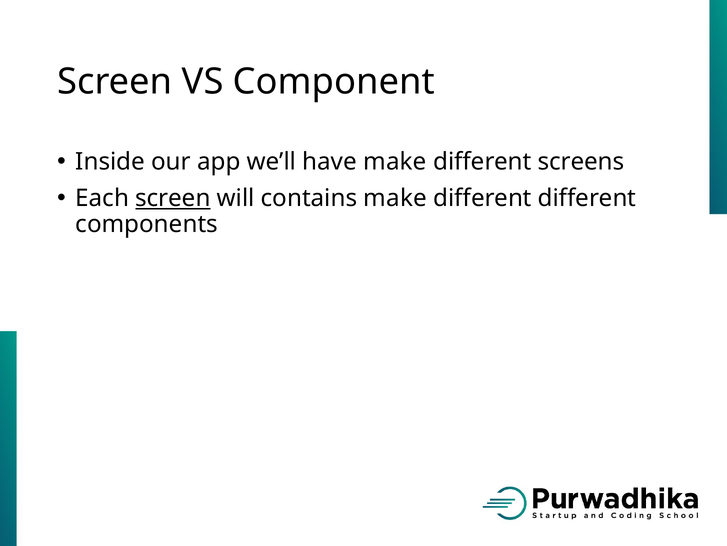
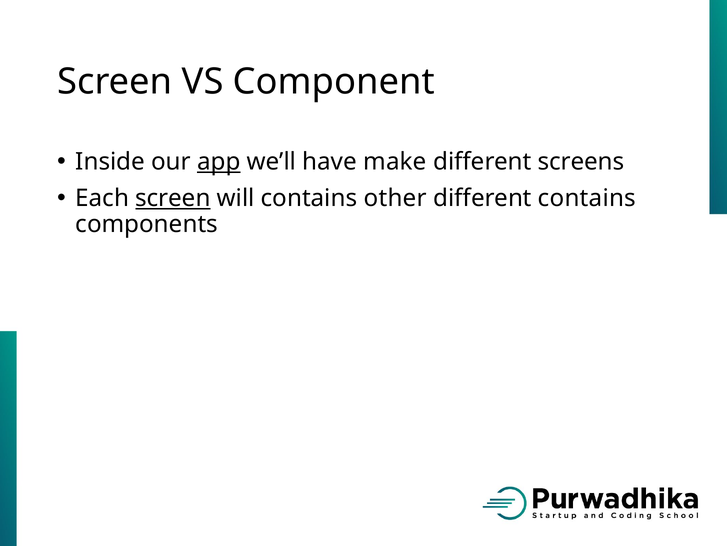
app underline: none -> present (219, 162)
contains make: make -> other (395, 198)
different different: different -> contains (587, 198)
